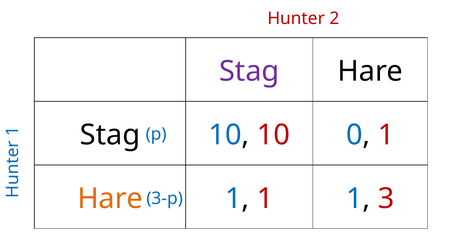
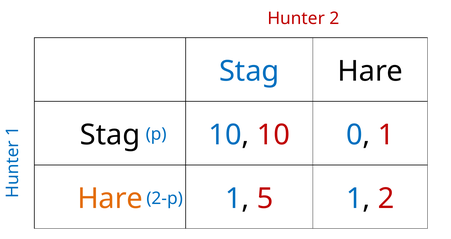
Stag colour: purple -> blue (249, 71)
1: 1 -> 5 (265, 199)
1 3: 3 -> 2 (386, 199)
3-p: 3-p -> 2-p (165, 199)
